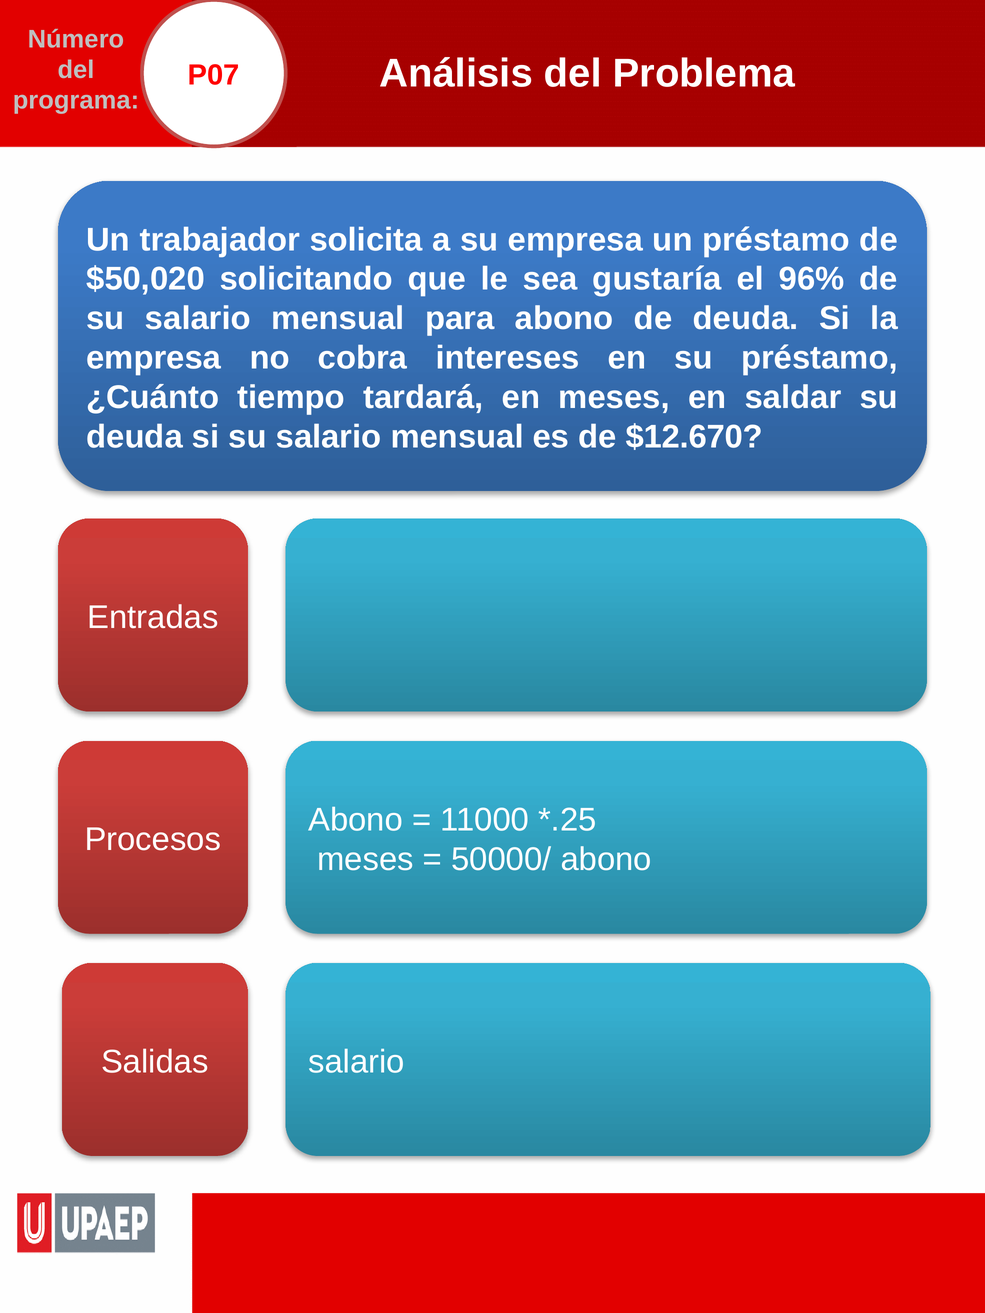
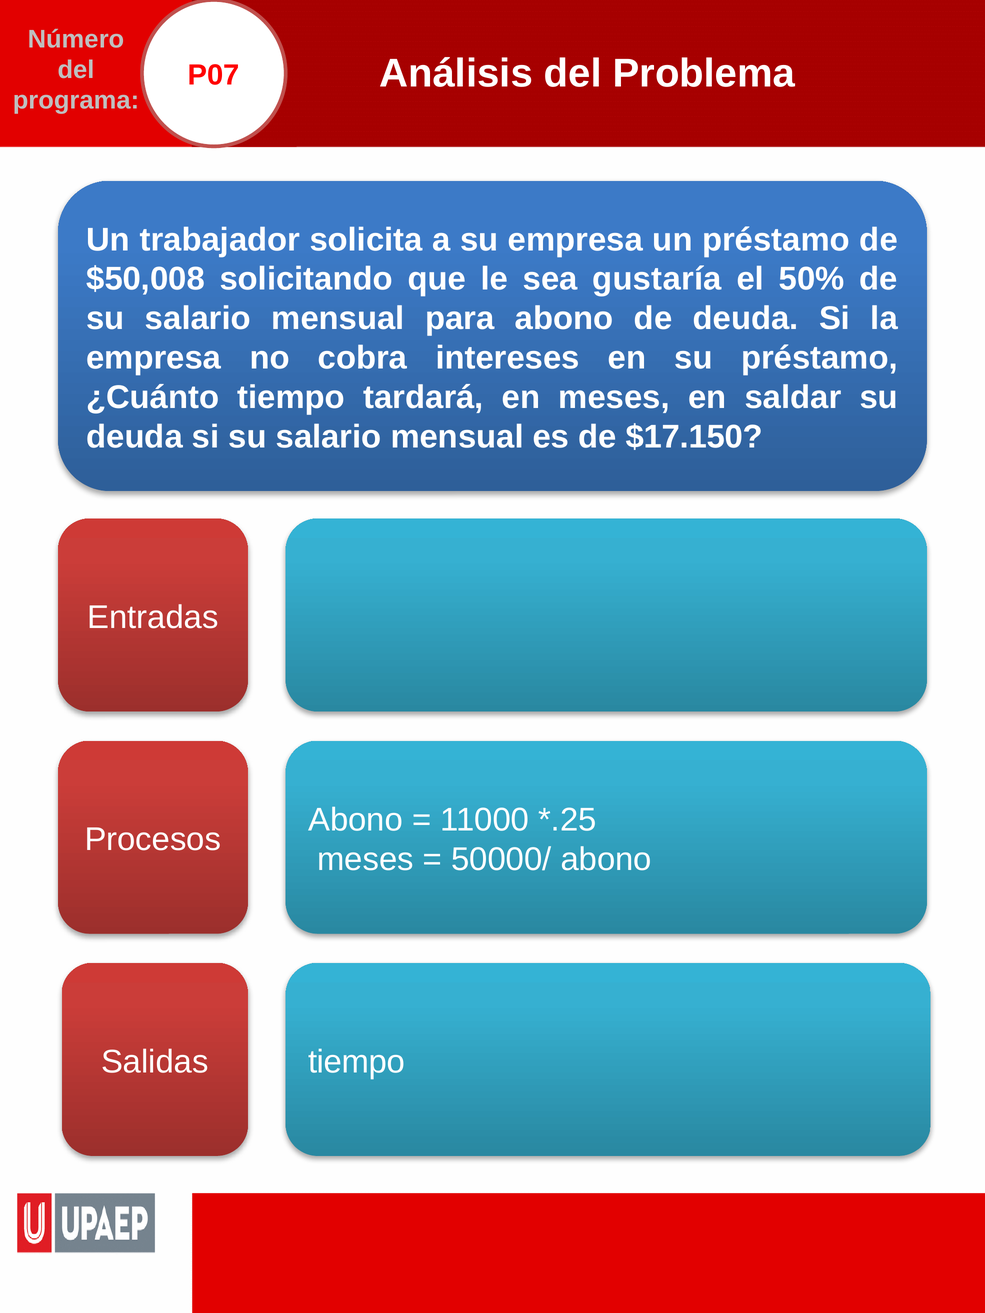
$50,020: $50,020 -> $50,008 (146, 279)
96%: 96% -> 50% (812, 279)
$12.670: $12.670 -> $17.150 (694, 437)
Salidas salario: salario -> tiempo (357, 1062)
